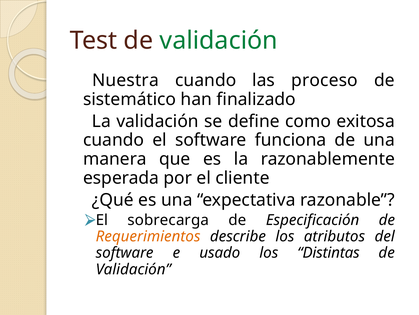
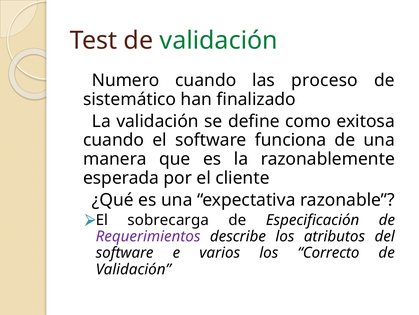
Nuestra: Nuestra -> Numero (126, 80)
Requerimientos colour: orange -> purple (148, 236)
usado: usado -> varios (220, 252)
Distintas: Distintas -> Correcto (328, 252)
